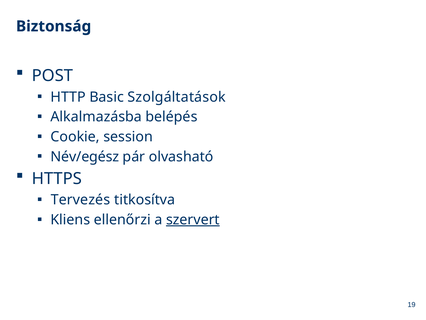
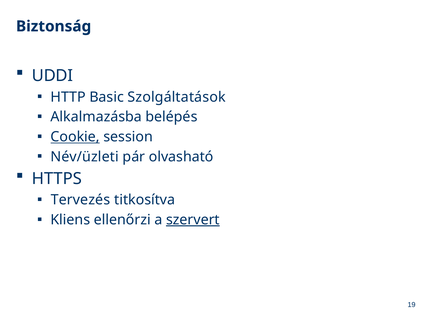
POST: POST -> UDDI (52, 76)
Cookie underline: none -> present (75, 137)
Név/egész: Név/egész -> Név/üzleti (85, 156)
